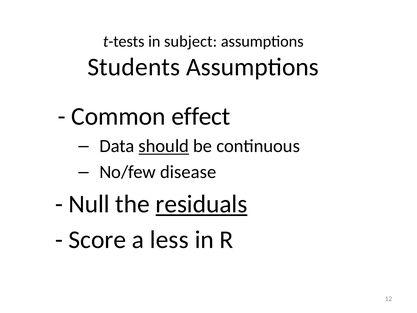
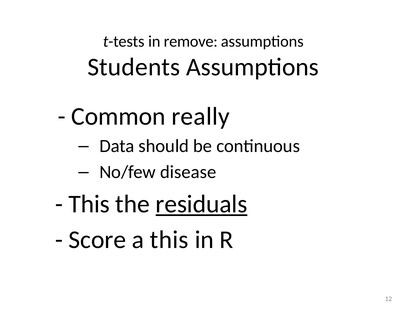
subject: subject -> remove (191, 41)
effect: effect -> really (201, 116)
should underline: present -> none (164, 146)
Null: Null -> This (89, 204)
a less: less -> this (169, 240)
